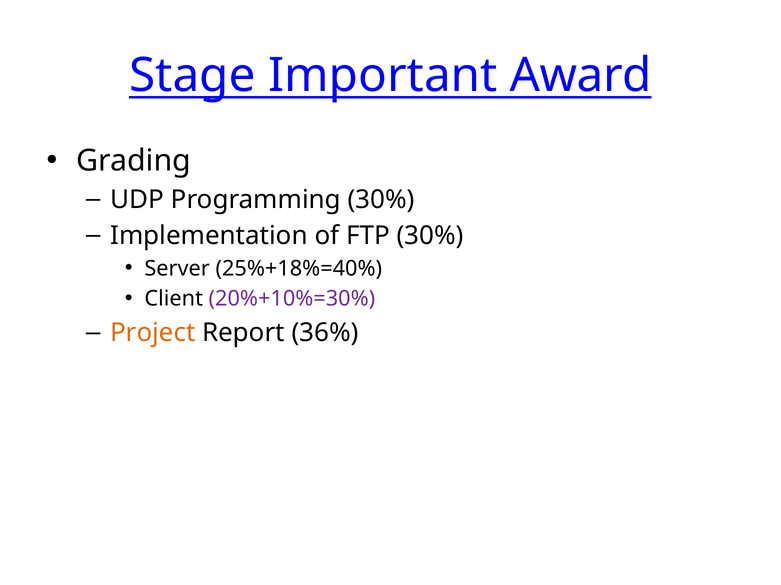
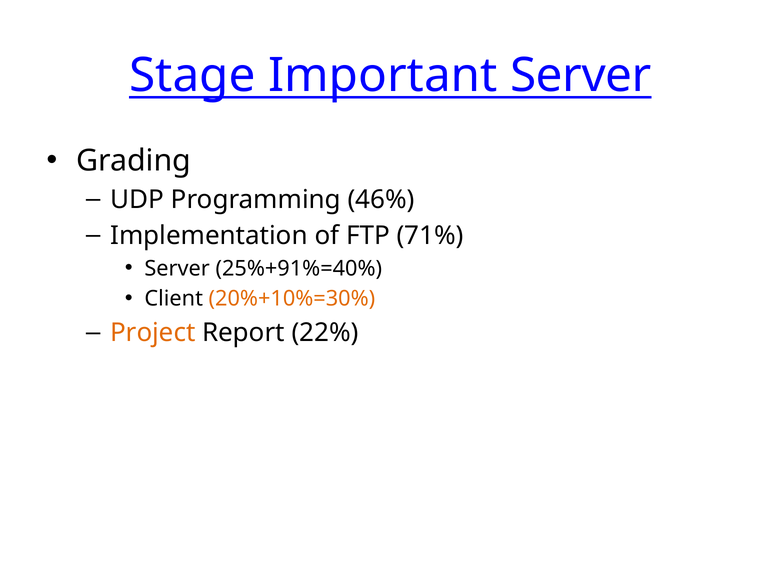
Important Award: Award -> Server (581, 76)
Programming 30%: 30% -> 46% (381, 200)
FTP 30%: 30% -> 71% (430, 236)
25%+18%=40%: 25%+18%=40% -> 25%+91%=40% (299, 269)
20%+10%=30% colour: purple -> orange (292, 299)
36%: 36% -> 22% (325, 333)
